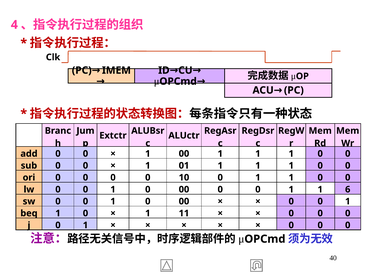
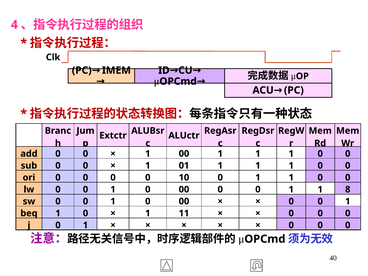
6: 6 -> 8 (348, 189)
